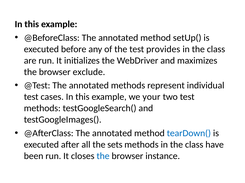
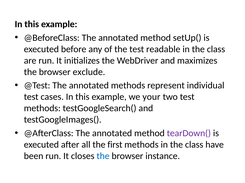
provides: provides -> readable (163, 49)
tearDown( colour: blue -> purple (189, 134)
sets: sets -> first (115, 145)
